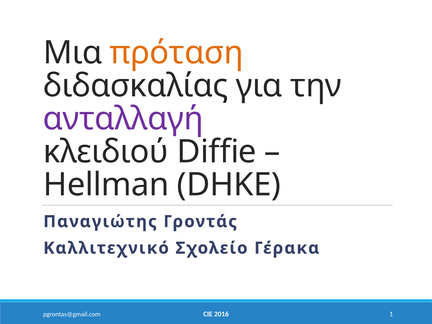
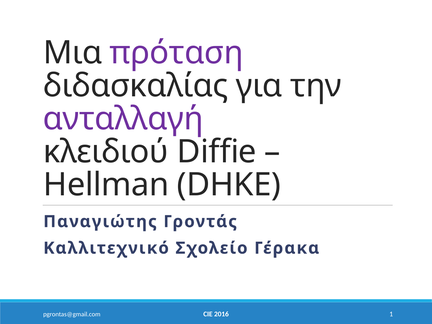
πρόταση colour: orange -> purple (177, 53)
